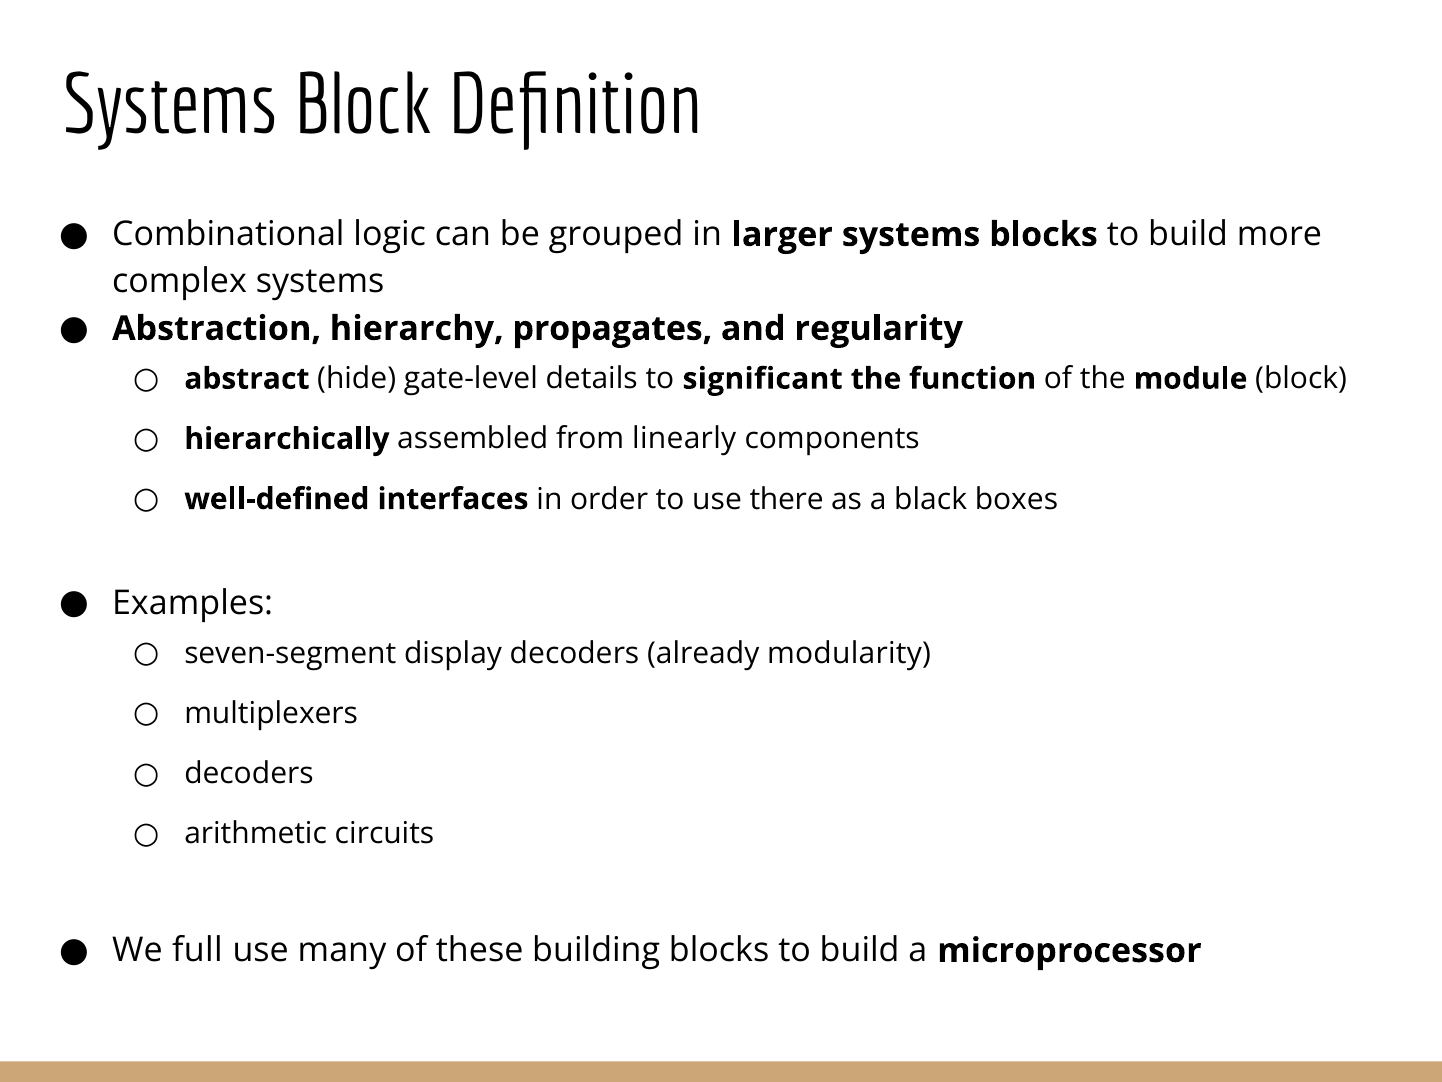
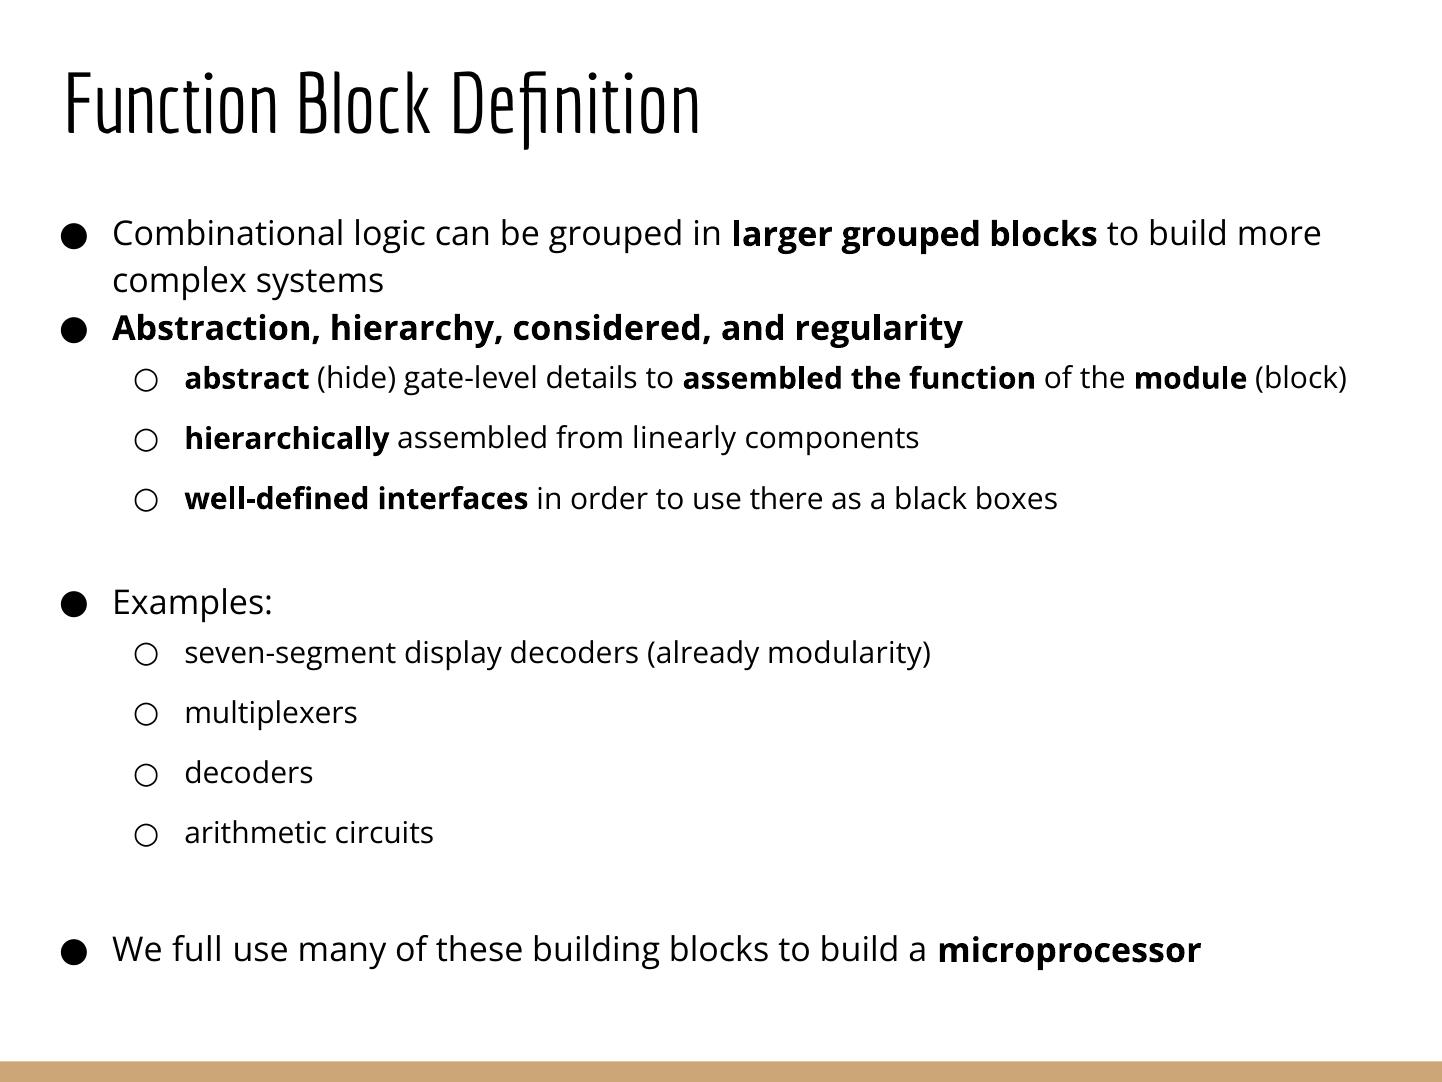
Systems: Systems -> Function (171, 106)
larger systems: systems -> grouped (911, 235)
propagates: propagates -> considered (612, 328)
to significant: significant -> assembled (763, 379)
